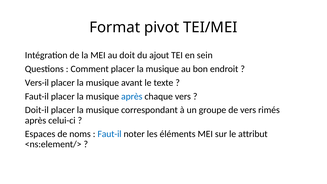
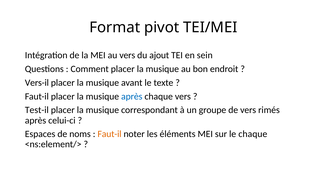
au doit: doit -> vers (127, 55)
Doit-il: Doit-il -> Test-il (37, 110)
Faut-il colour: blue -> orange (110, 134)
le attribut: attribut -> chaque (253, 134)
